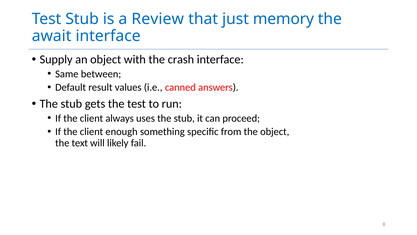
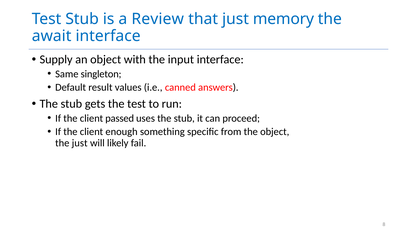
crash: crash -> input (181, 59)
between: between -> singleton (101, 74)
always: always -> passed (120, 118)
the text: text -> just (80, 143)
